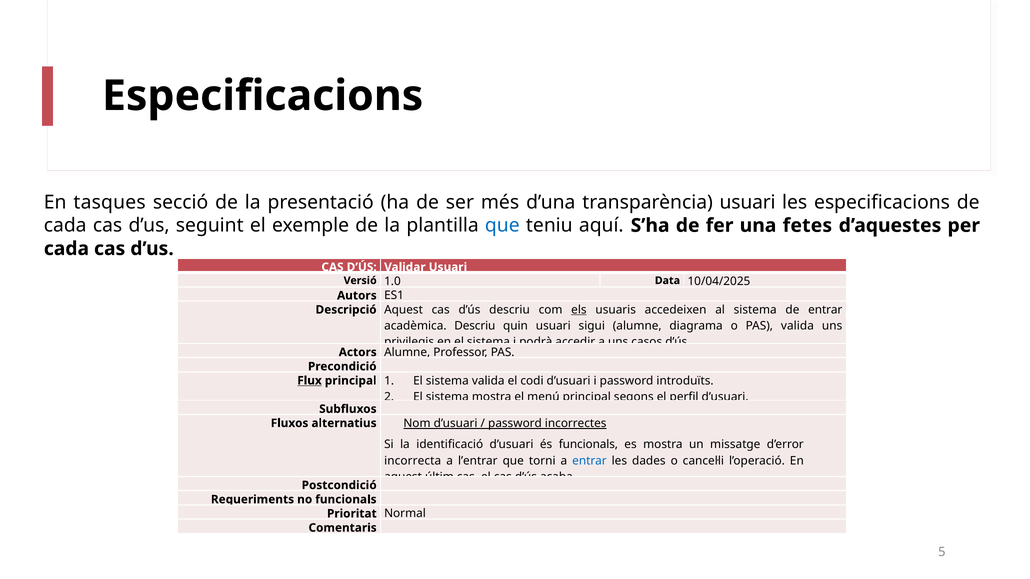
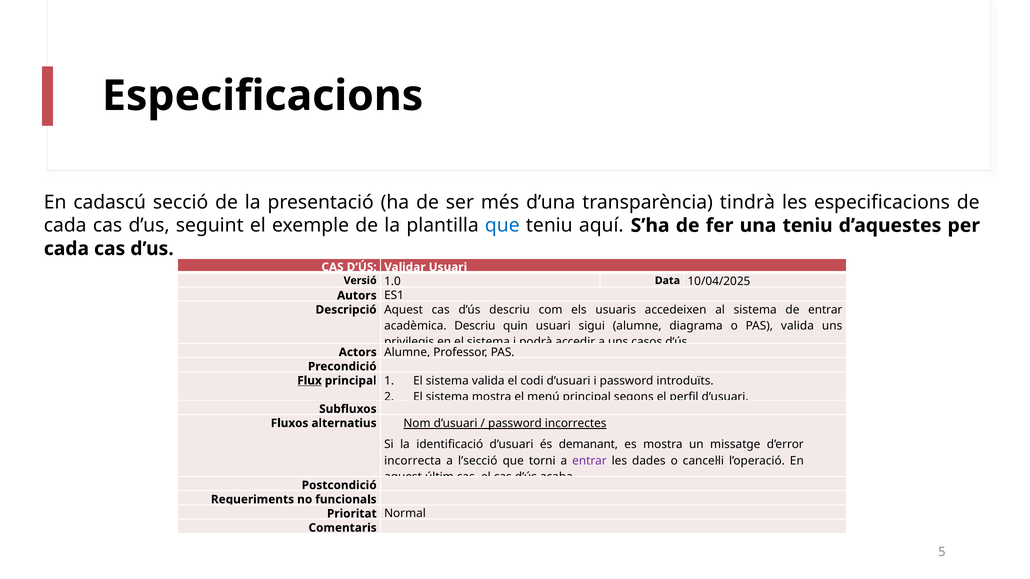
tasques: tasques -> cadascú (110, 202)
transparència usuari: usuari -> tindrà (747, 202)
una fetes: fetes -> teniu (808, 226)
els underline: present -> none (579, 310)
és funcionals: funcionals -> demanant (588, 445)
l’entrar: l’entrar -> l’secció (478, 461)
entrar colour: blue -> purple (589, 461)
